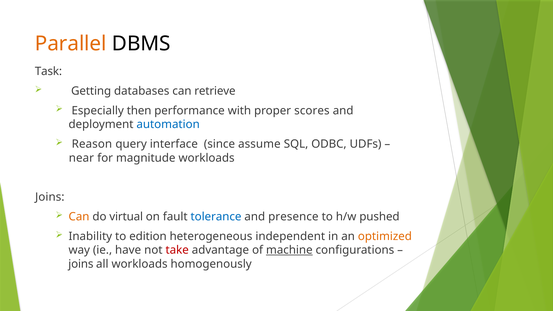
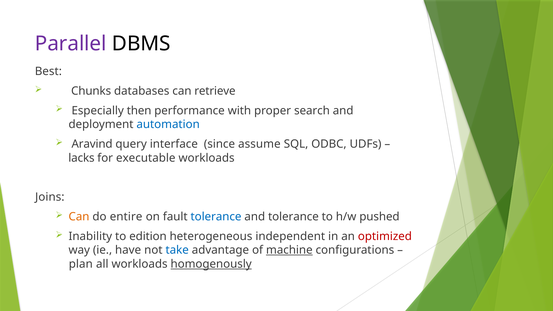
Parallel colour: orange -> purple (71, 44)
Task: Task -> Best (48, 71)
Getting: Getting -> Chunks (91, 91)
scores: scores -> search (312, 111)
Reason: Reason -> Aravind (92, 144)
near: near -> lacks (81, 158)
magnitude: magnitude -> executable (146, 158)
virtual: virtual -> entire (126, 217)
and presence: presence -> tolerance (293, 217)
optimized colour: orange -> red (385, 236)
take colour: red -> blue (177, 250)
joins: joins -> plan (81, 264)
homogenously underline: none -> present (211, 264)
